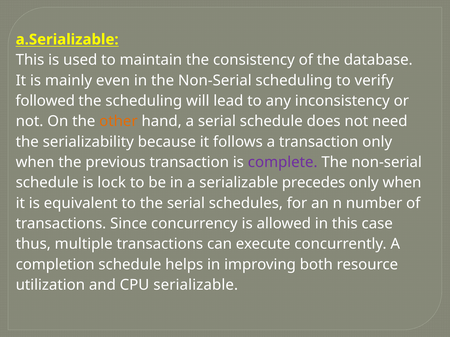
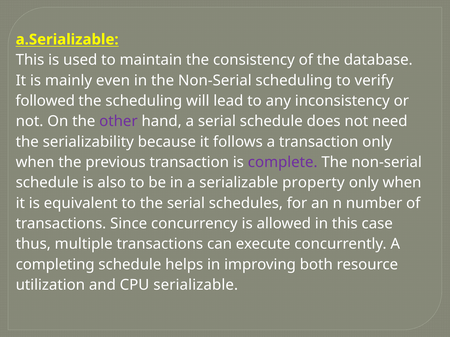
other colour: orange -> purple (118, 121)
lock: lock -> also (112, 183)
precedes: precedes -> property (313, 183)
completion: completion -> completing (55, 265)
